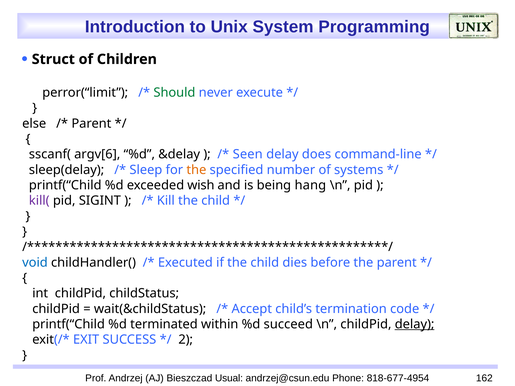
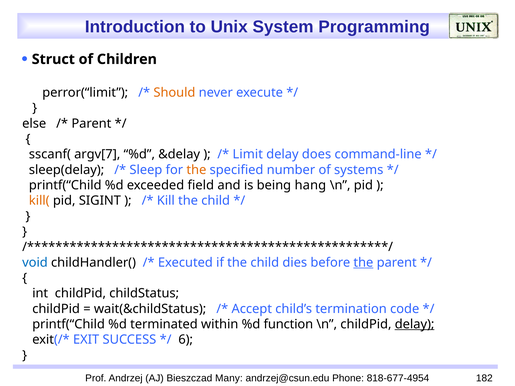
Should colour: green -> orange (174, 93)
argv[6: argv[6 -> argv[7 (97, 154)
Seen: Seen -> Limit (248, 154)
wish: wish -> field (201, 185)
kill( colour: purple -> orange (39, 201)
the underline: none -> present (363, 263)
succeed: succeed -> function (288, 324)
2: 2 -> 6 (186, 340)
Usual: Usual -> Many (229, 378)
162: 162 -> 182 (484, 378)
